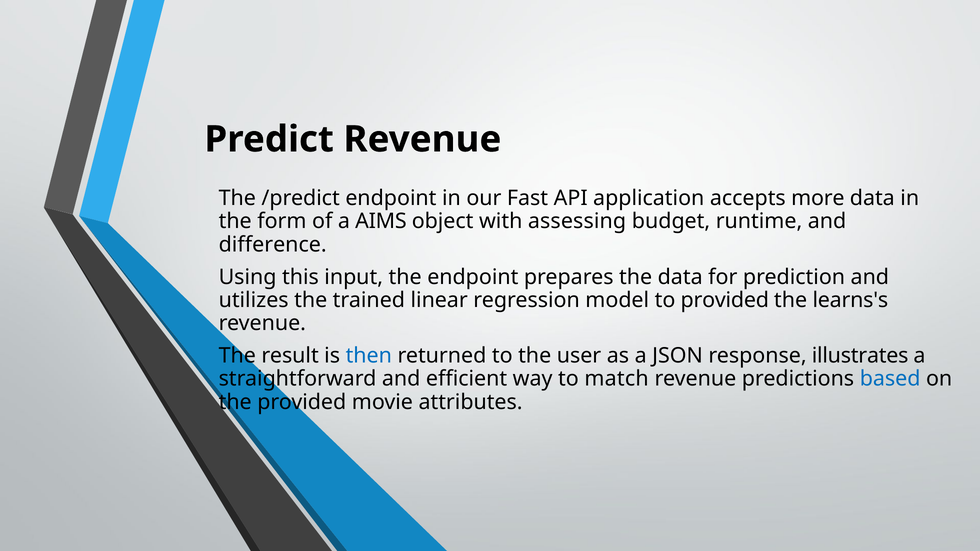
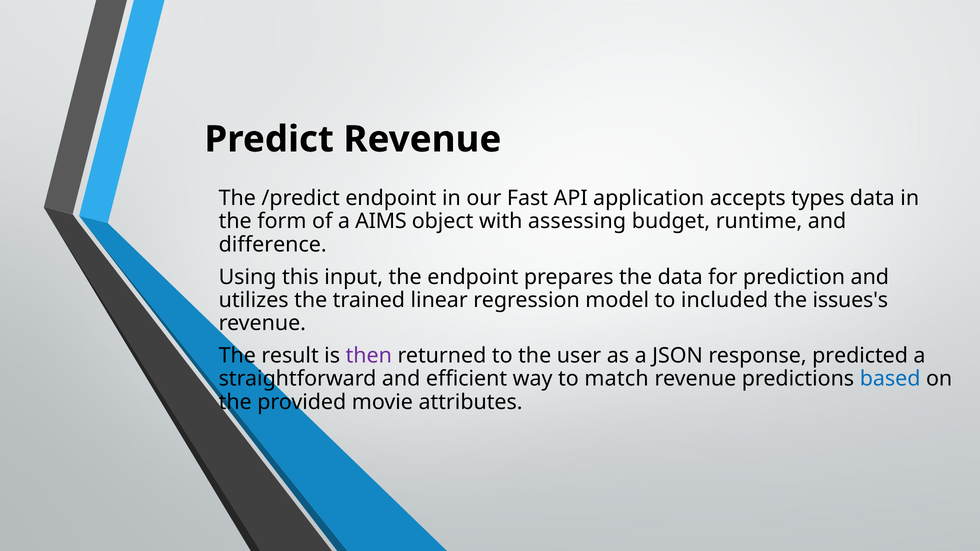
more: more -> types (818, 198)
to provided: provided -> included (725, 300)
learns's: learns's -> issues's (850, 300)
then colour: blue -> purple (369, 356)
illustrates: illustrates -> predicted (860, 356)
